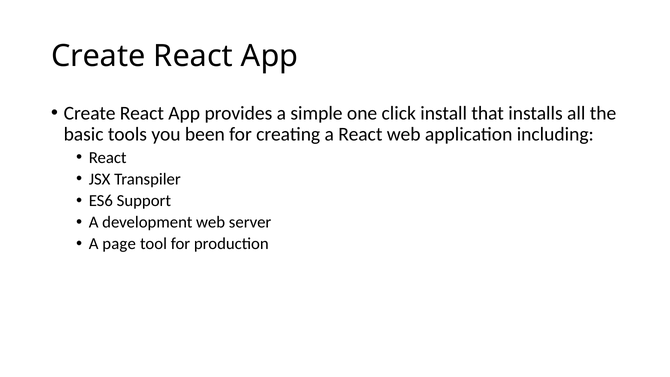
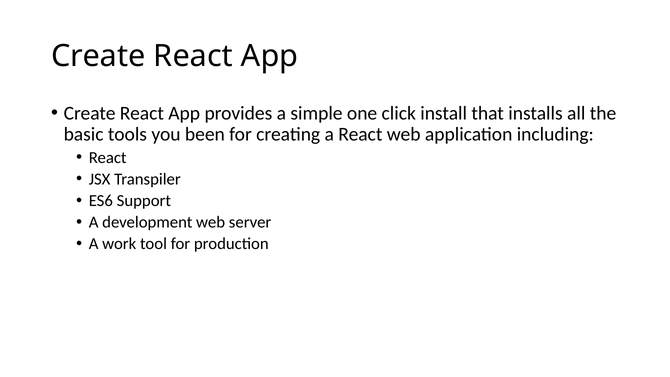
page: page -> work (119, 244)
